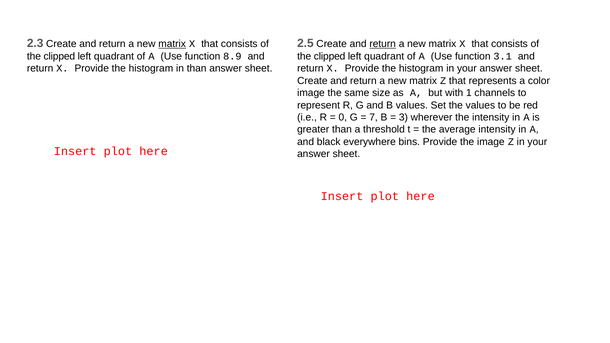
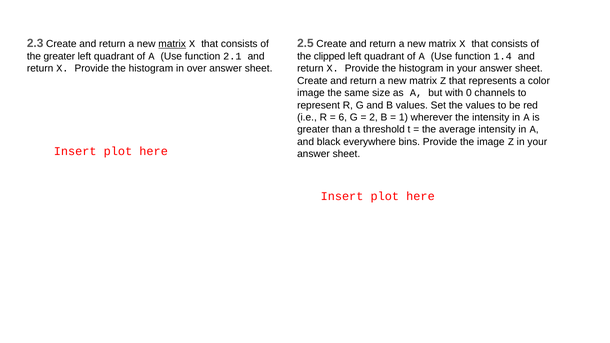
return underline: present -> none (383, 44)
clipped: clipped -> greater (59, 56)
8.9: 8.9 -> 2.1 (232, 56)
3.1: 3.1 -> 1.4 (503, 56)
in than: than -> over (197, 69)
1: 1 -> 0 (469, 93)
0: 0 -> 6 (343, 117)
7: 7 -> 2 (374, 117)
3: 3 -> 1 (403, 117)
